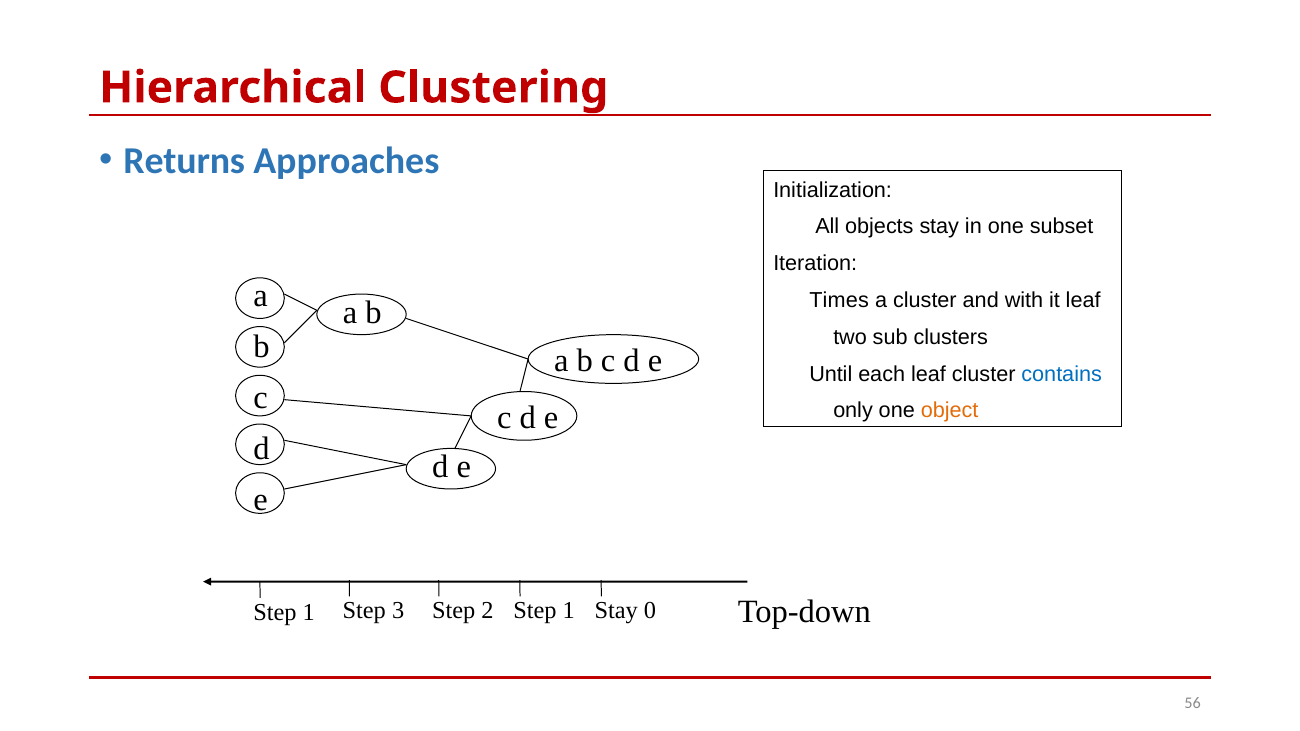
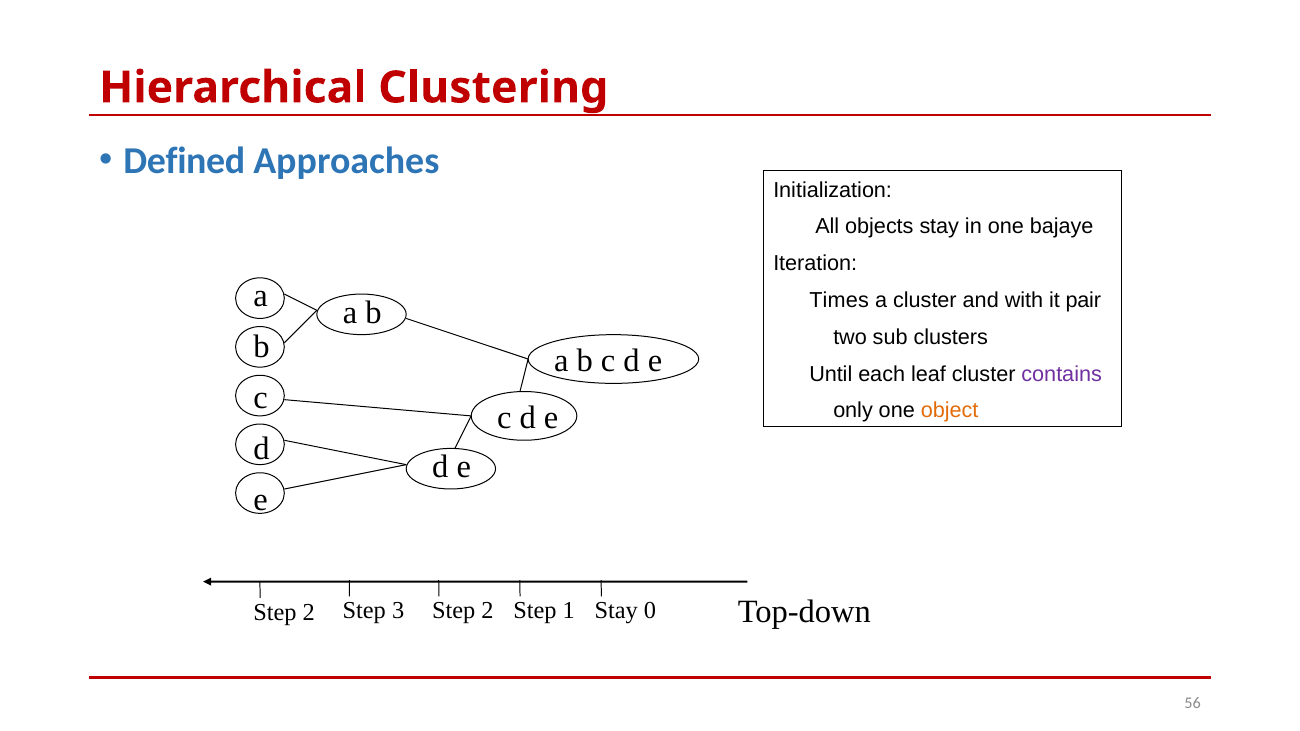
Returns: Returns -> Defined (184, 161)
subset: subset -> bajaye (1062, 227)
it leaf: leaf -> pair (1083, 300)
contains colour: blue -> purple (1062, 374)
1: 1 -> 2 (309, 613)
